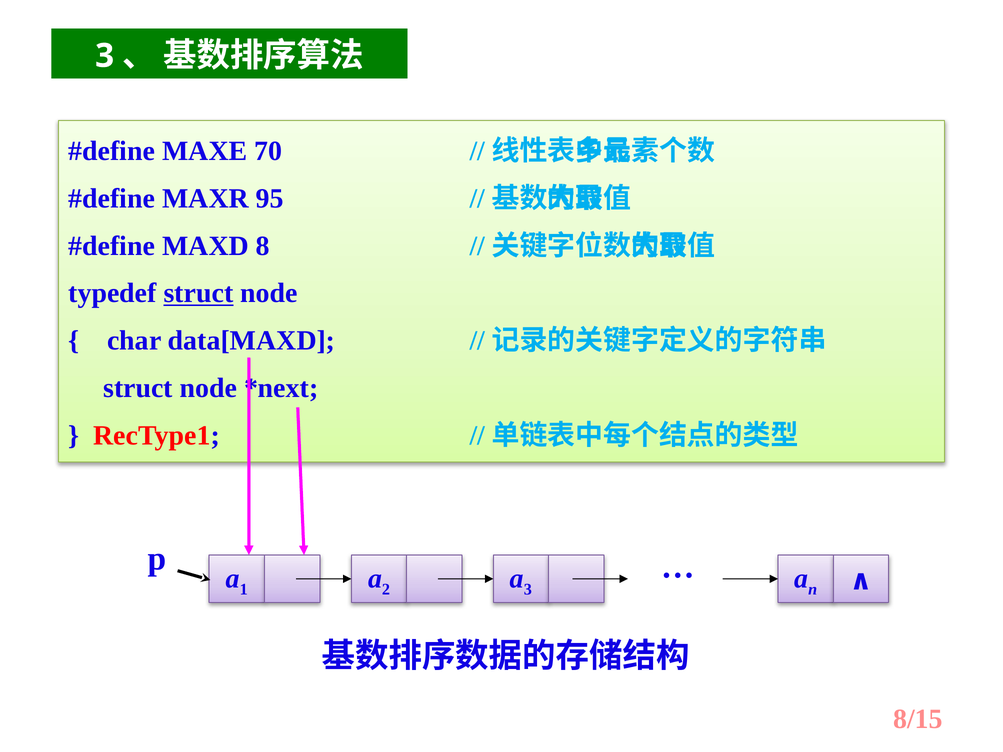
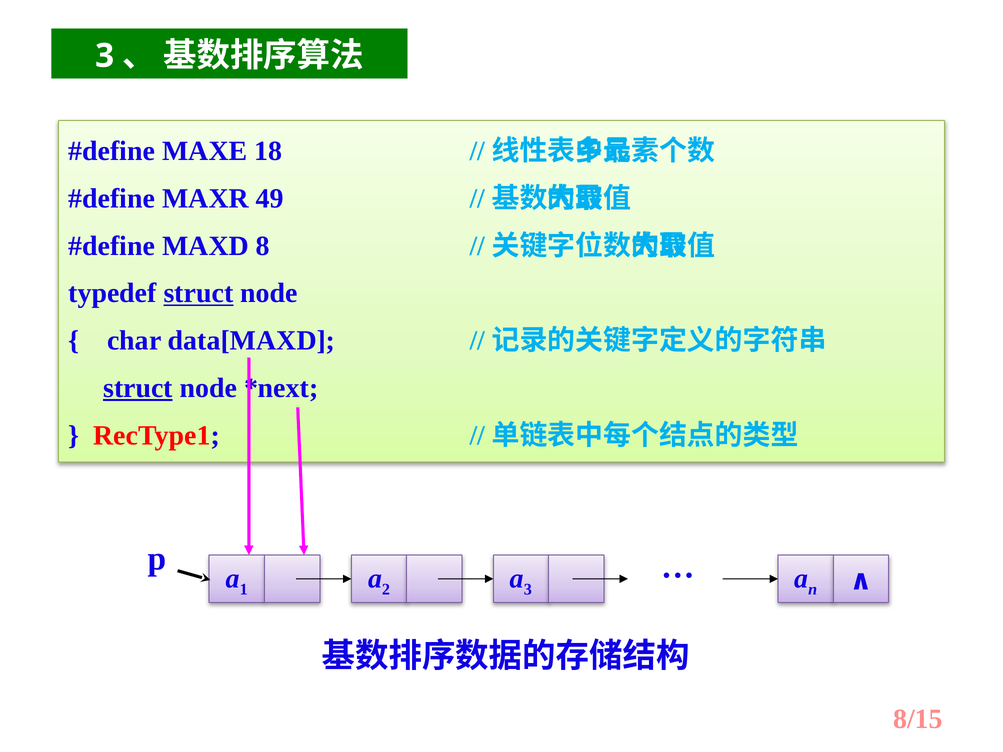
70: 70 -> 18 (268, 151)
95: 95 -> 49 (270, 199)
struct underline: none -> present (138, 388)
